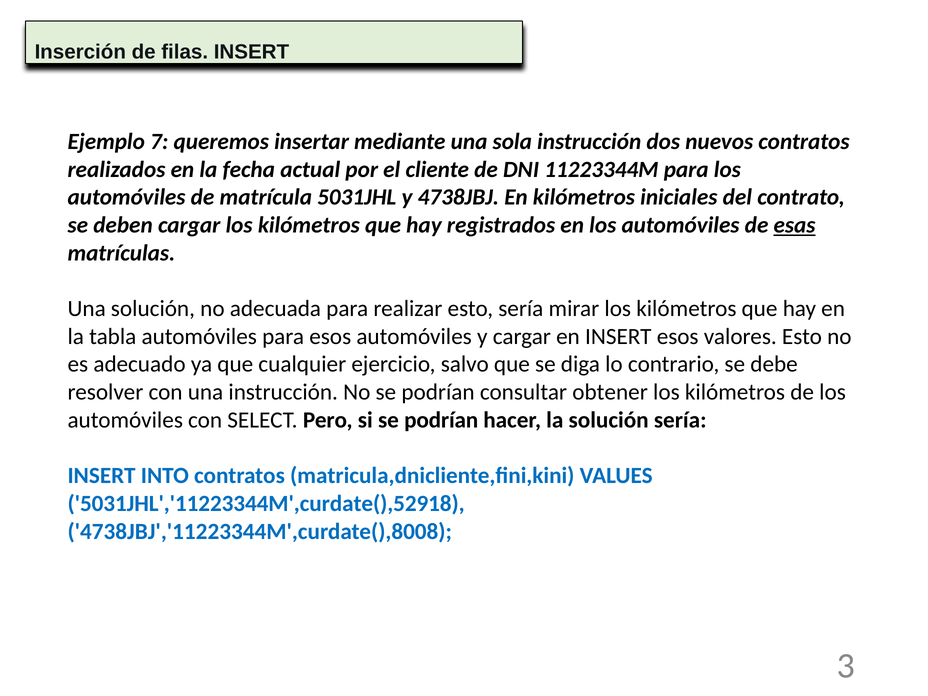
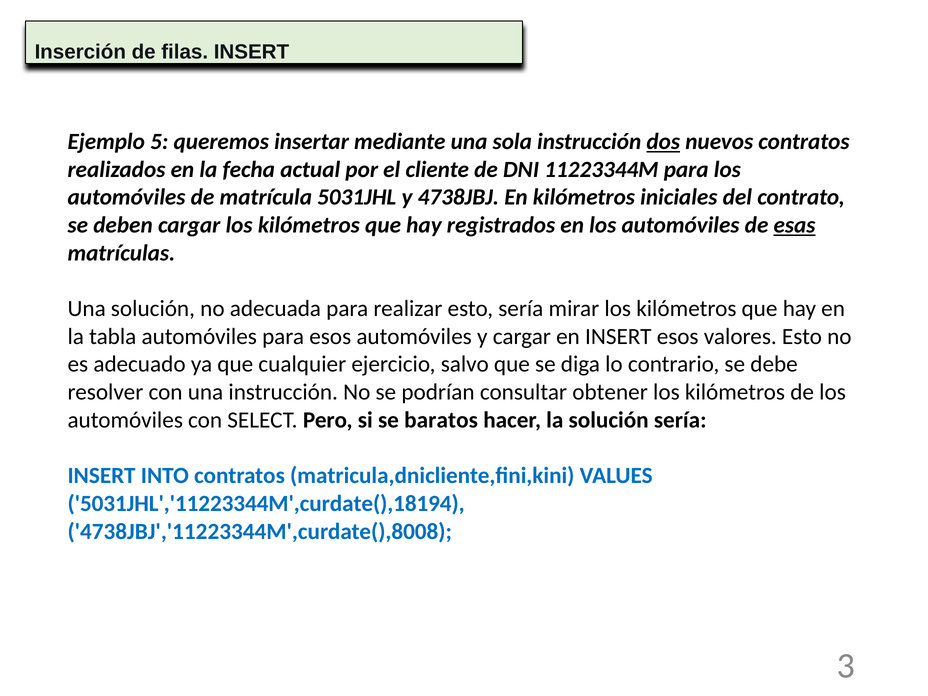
7: 7 -> 5 (159, 142)
dos underline: none -> present (663, 142)
si se podrían: podrían -> baratos (441, 420)
5031JHL','11223344M',curdate(),52918: 5031JHL','11223344M',curdate(),52918 -> 5031JHL','11223344M',curdate(),18194 (266, 504)
